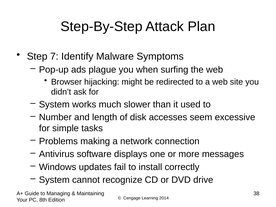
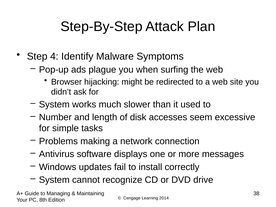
7: 7 -> 4 (54, 56)
